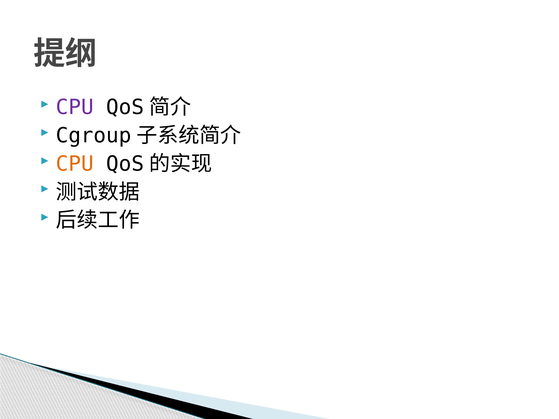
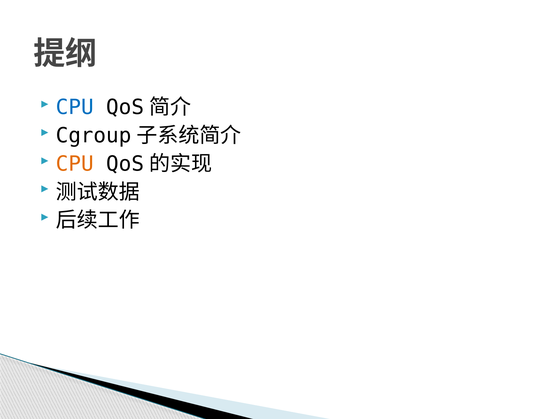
CPU colour: purple -> blue (75, 107)
